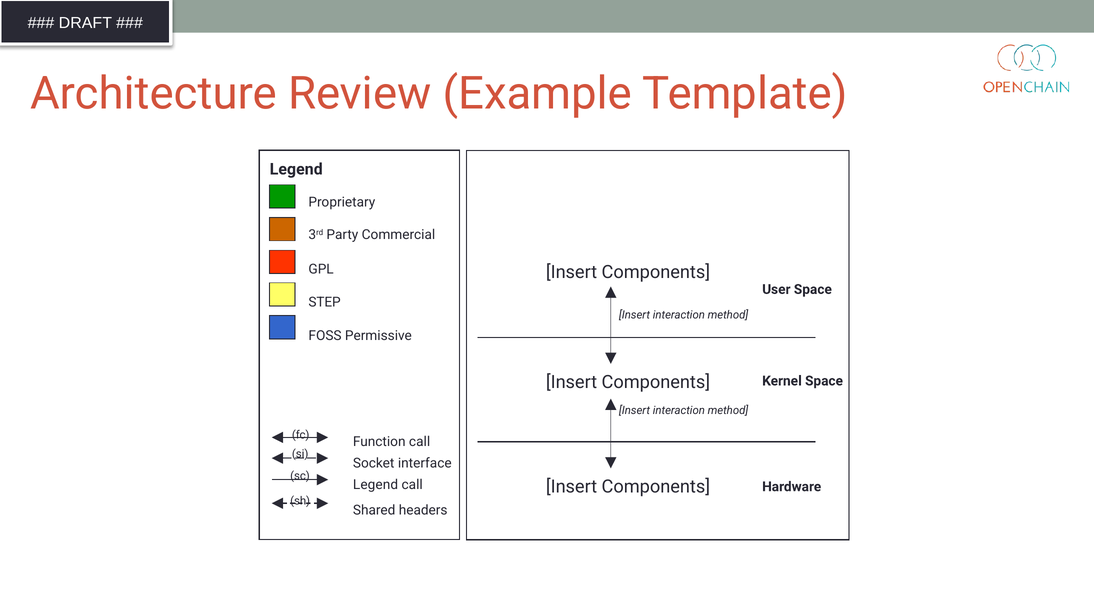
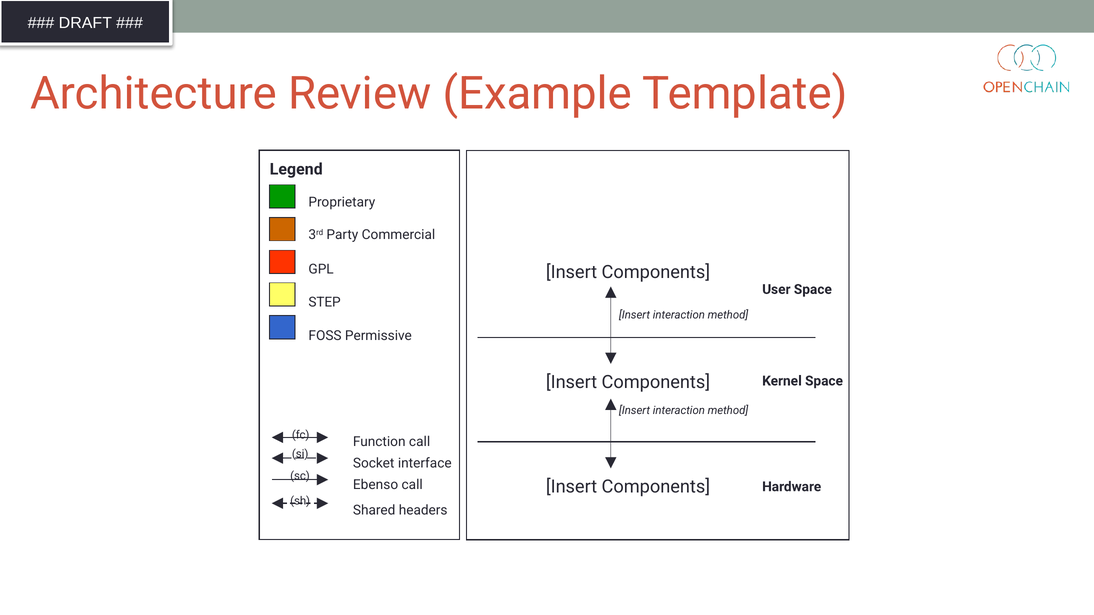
Legend: Legend -> Ebenso (376, 485)
